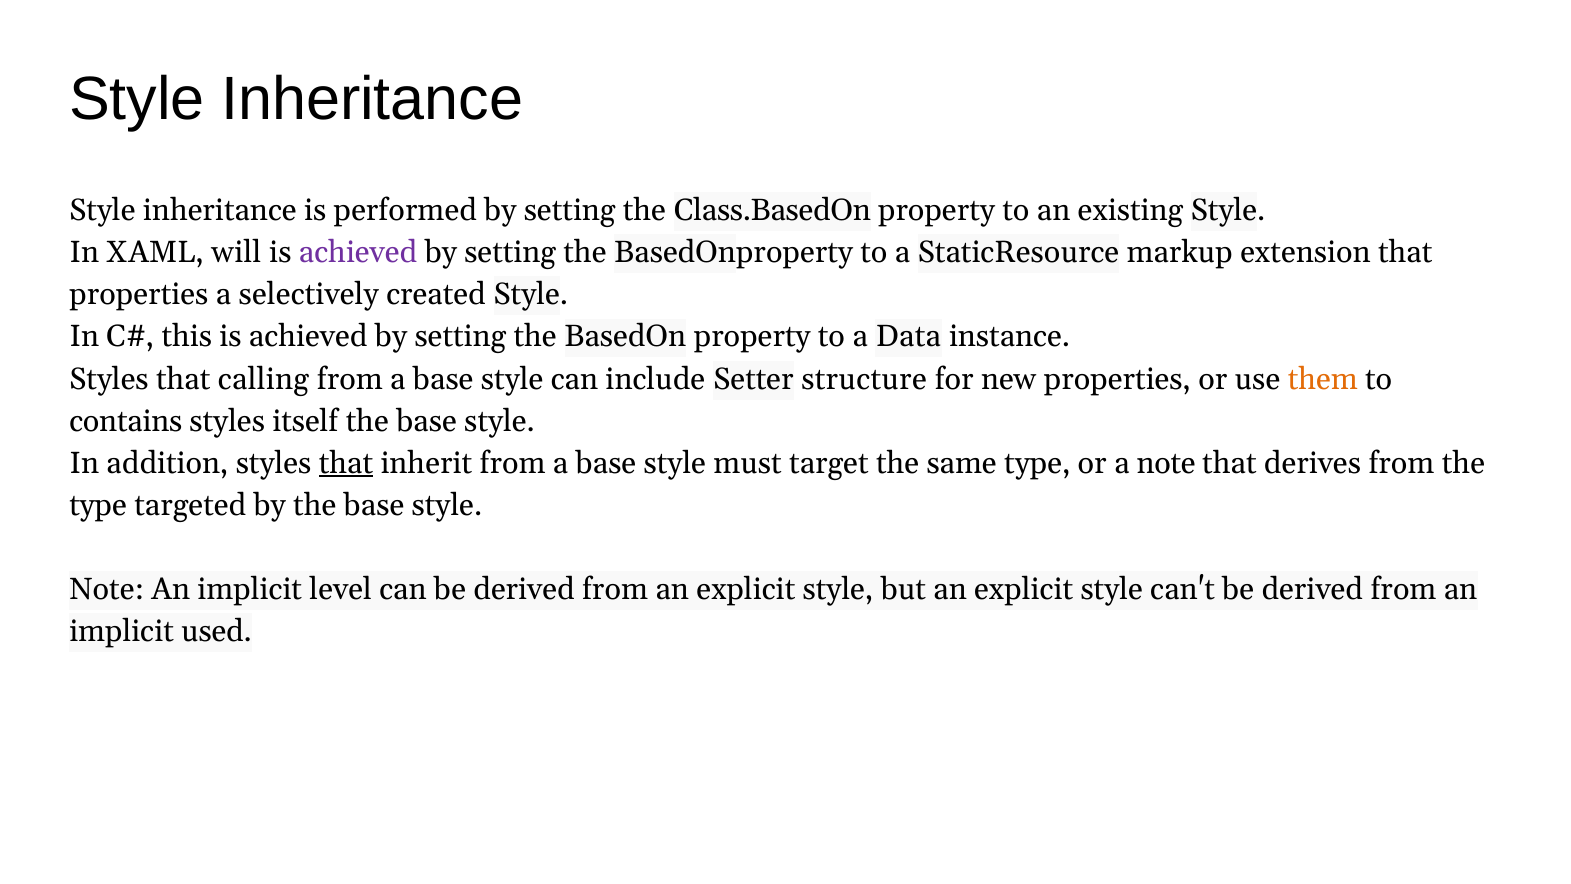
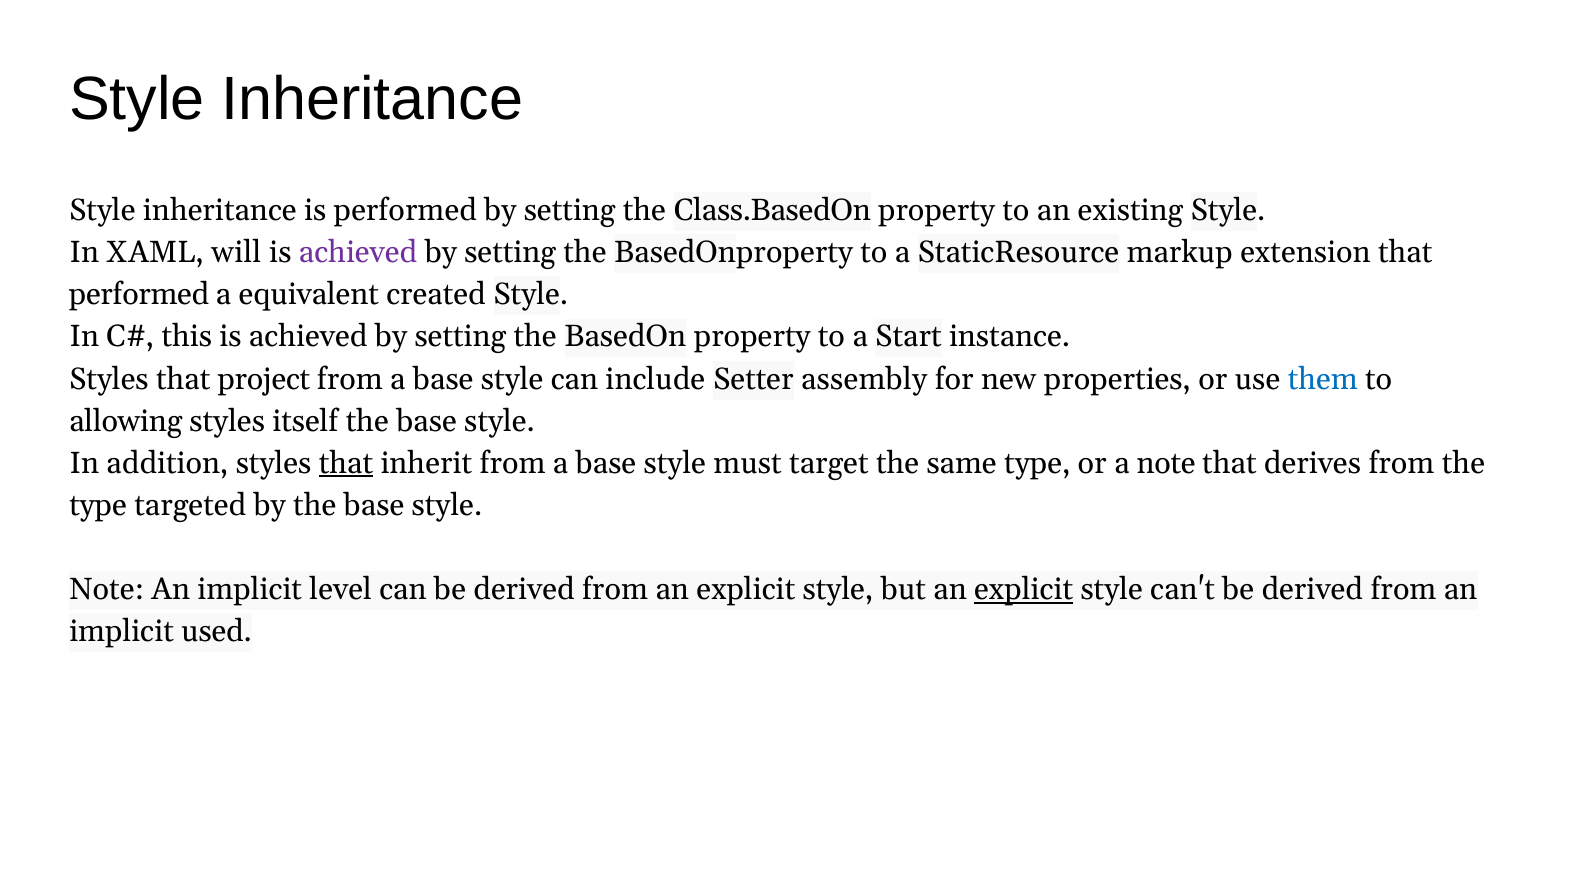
properties: properties -> performed (139, 295)
selectively: selectively -> equivalent (309, 295)
Data: Data -> Start (909, 337)
calling: calling -> project (264, 379)
structure: structure -> assembly (864, 379)
them colour: orange -> blue (1323, 379)
contains: contains -> allowing (126, 421)
explicit underline: none -> present (1024, 589)
